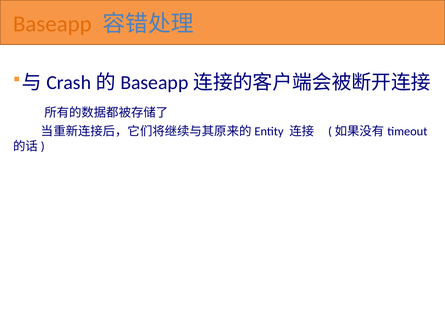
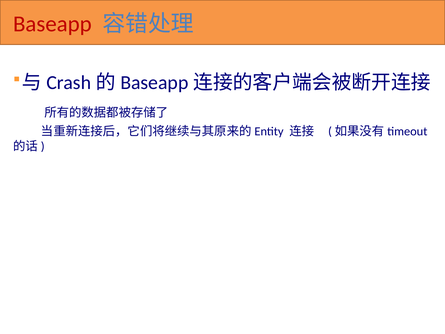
Baseapp colour: orange -> red (52, 24)
